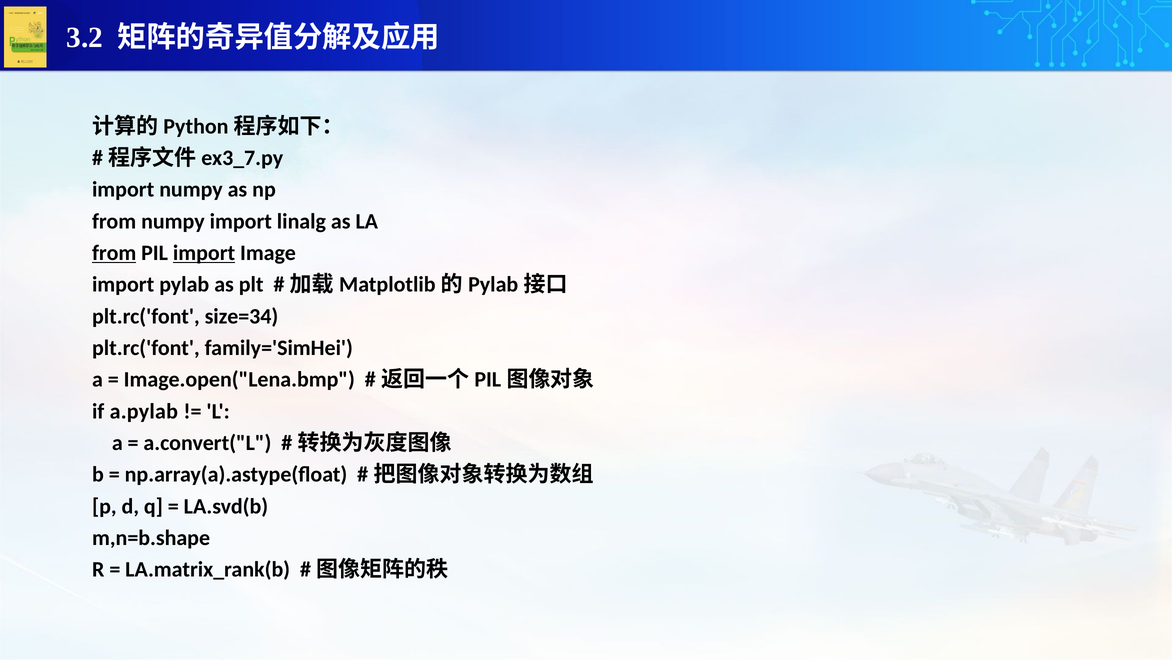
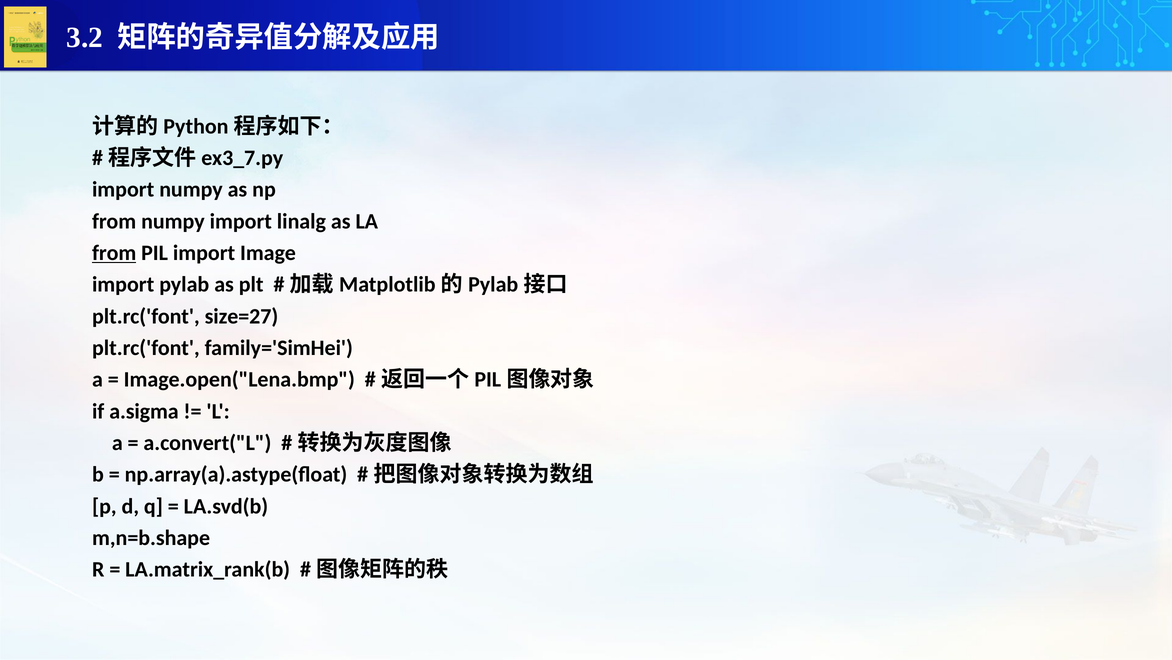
import underline: present -> none (204, 253)
size=34: size=34 -> size=27 (241, 316)
a.pylab: a.pylab -> a.sigma (144, 411)
